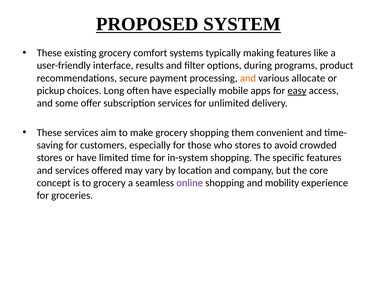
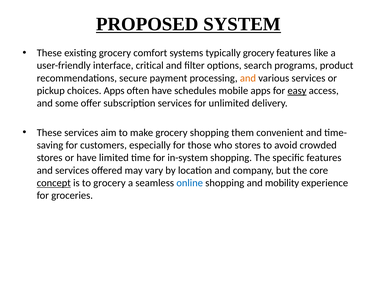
typically making: making -> grocery (259, 53)
results: results -> critical (150, 65)
during: during -> search (258, 65)
various allocate: allocate -> services (308, 78)
choices Long: Long -> Apps (114, 91)
have especially: especially -> schedules (195, 91)
concept underline: none -> present (54, 183)
online colour: purple -> blue (190, 183)
